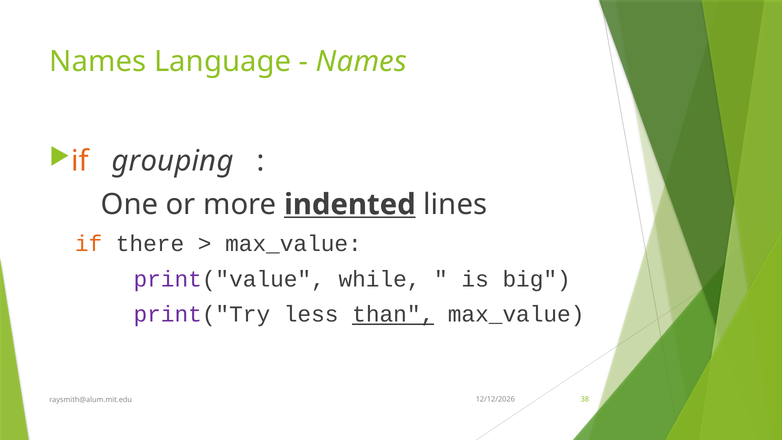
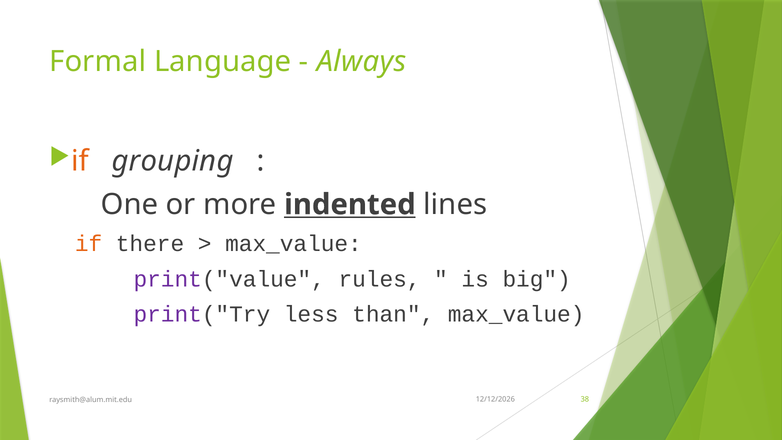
Names: Names -> Formal (98, 62)
Names: Names -> Always (361, 62)
while: while -> rules (380, 279)
than underline: present -> none (393, 314)
